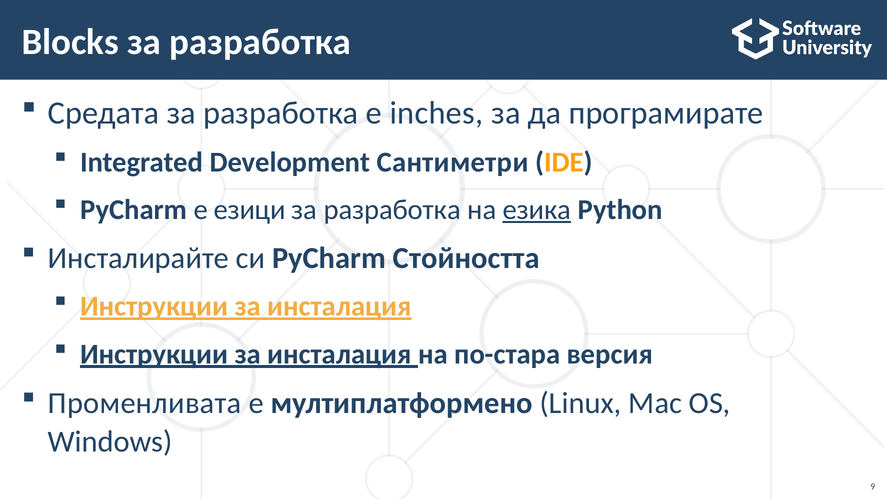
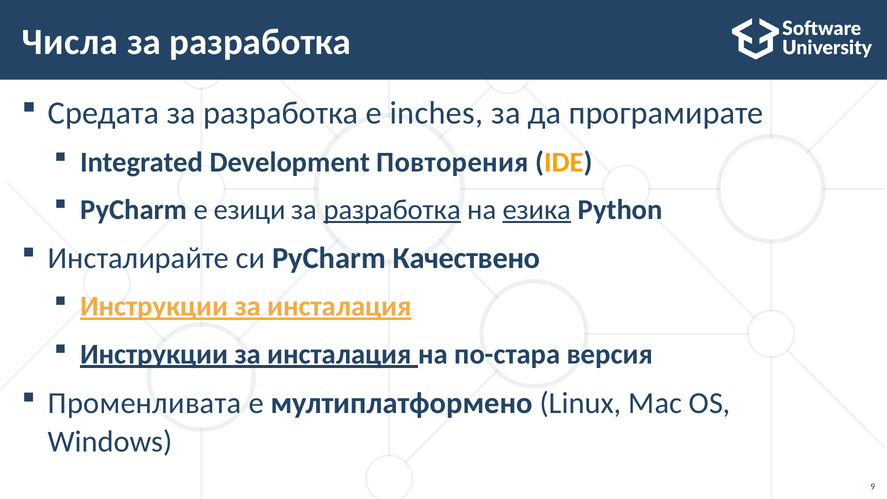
Blocks: Blocks -> Числа (70, 42)
Сантиметри: Сантиметри -> Повторения (453, 162)
разработка underline: none -> present (392, 210)
Стойността: Стойността -> Качествено (467, 258)
